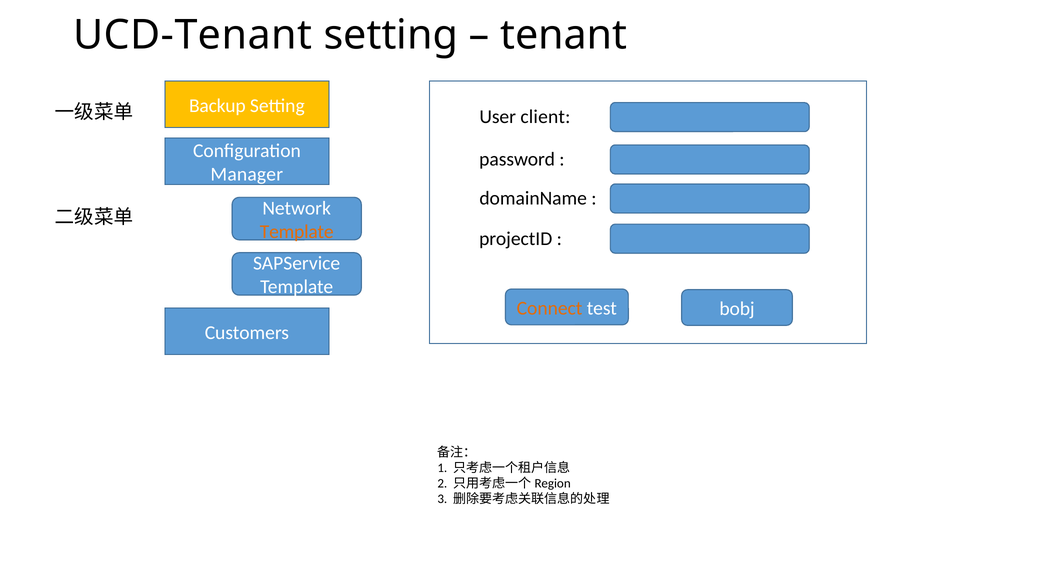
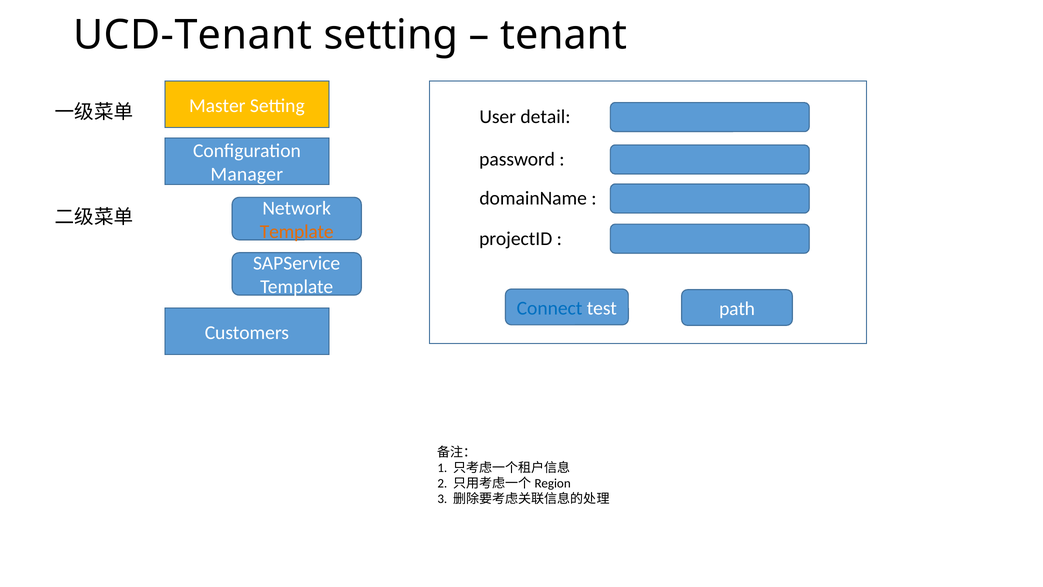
Backup: Backup -> Master (217, 105)
client: client -> detail (545, 117)
Connect colour: orange -> blue (550, 308)
bobj: bobj -> path (737, 309)
